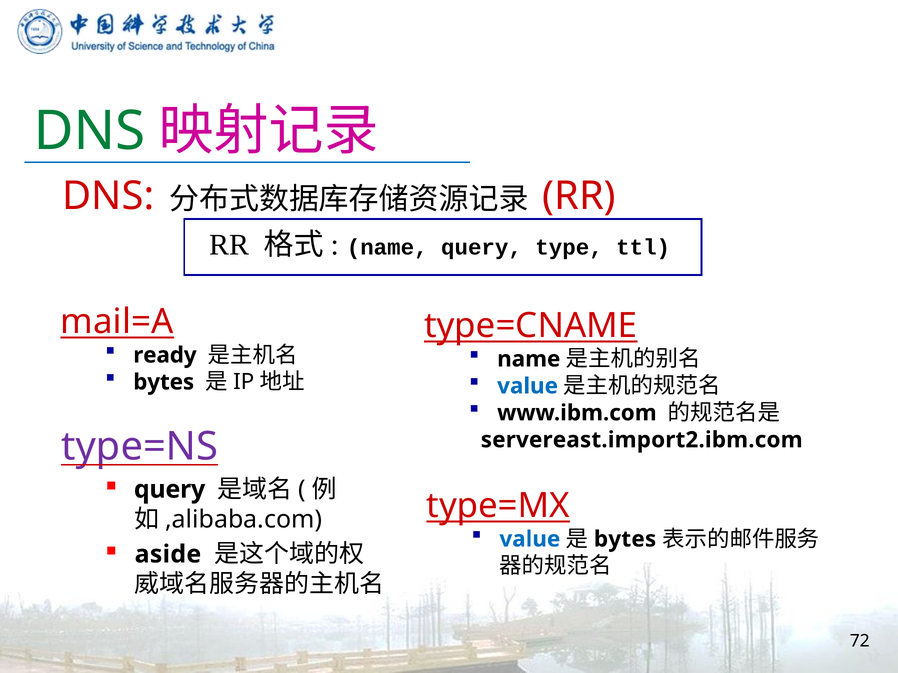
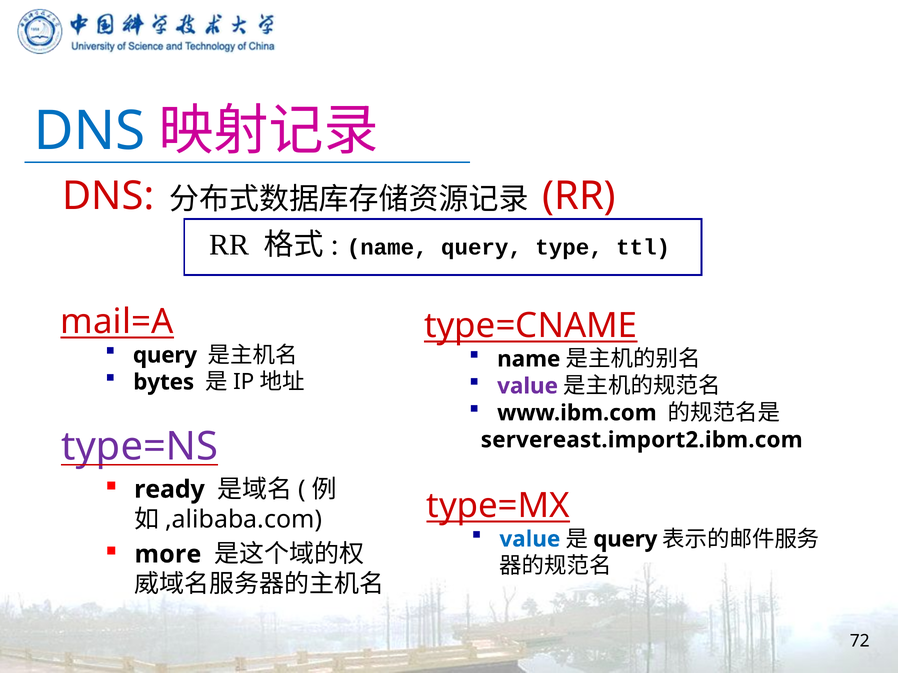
DNS colour: green -> blue (90, 131)
ready: ready -> query (165, 355)
value colour: blue -> purple (528, 386)
query: query -> ready (169, 490)
bytes: bytes -> query (625, 540)
aside: aside -> more (168, 555)
